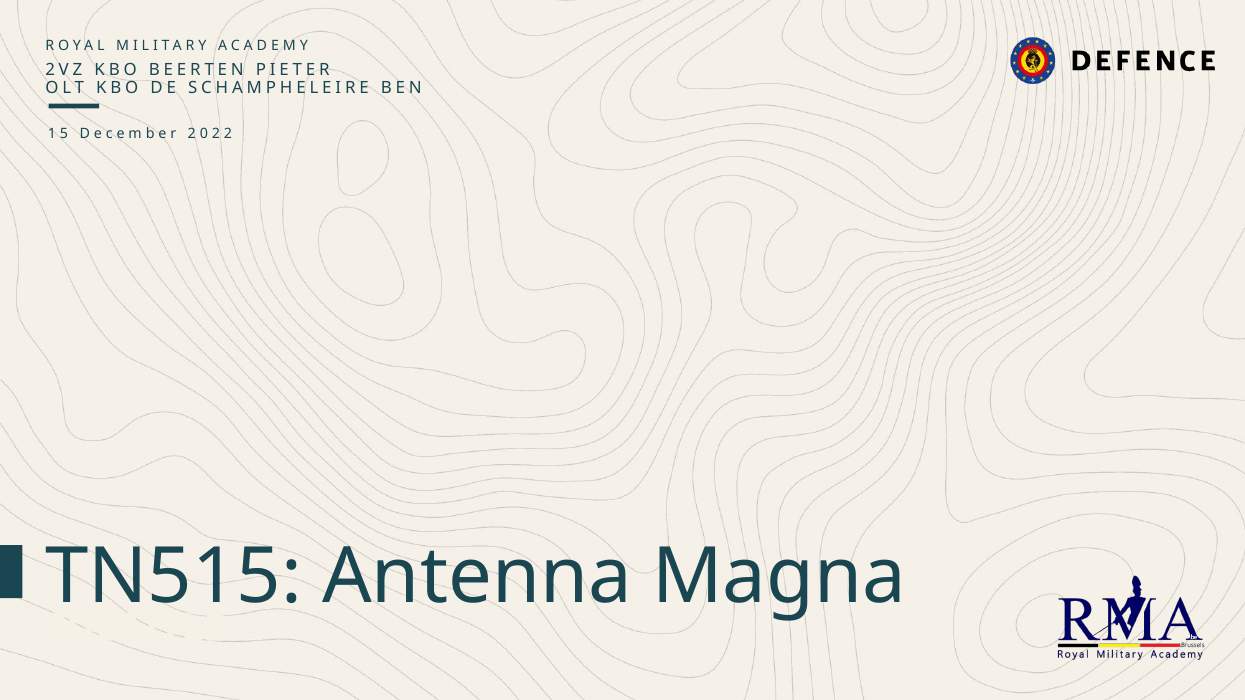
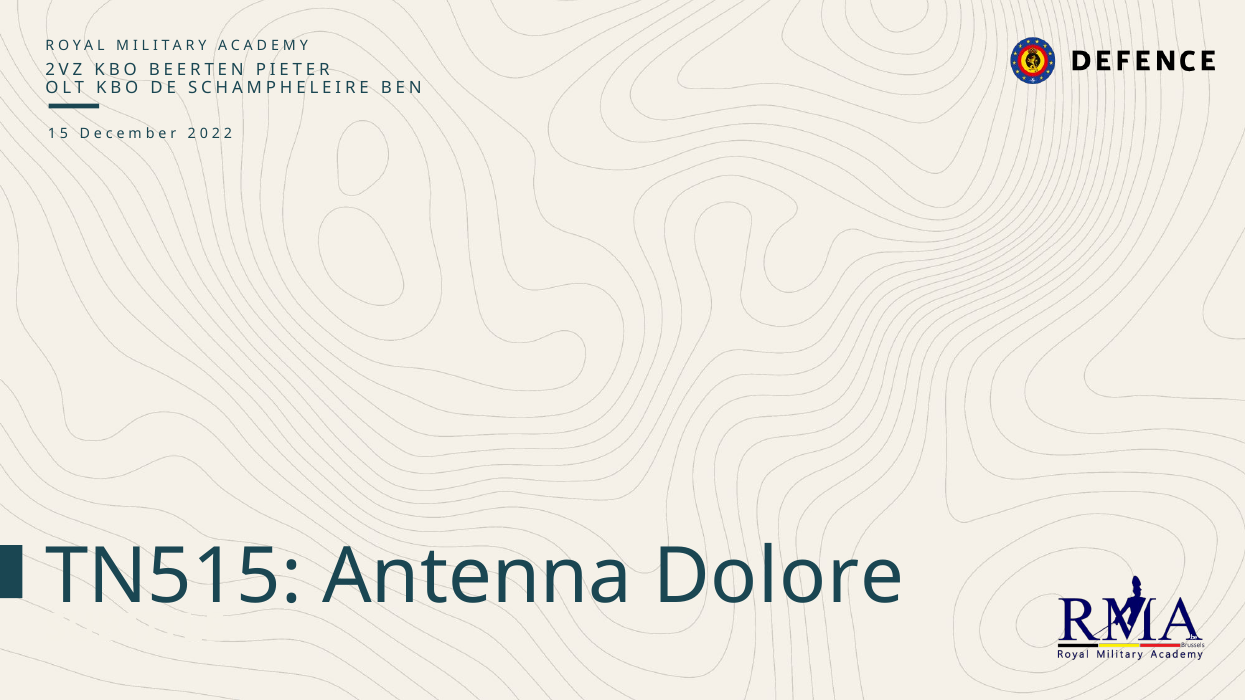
Magna: Magna -> Dolore (779, 577)
